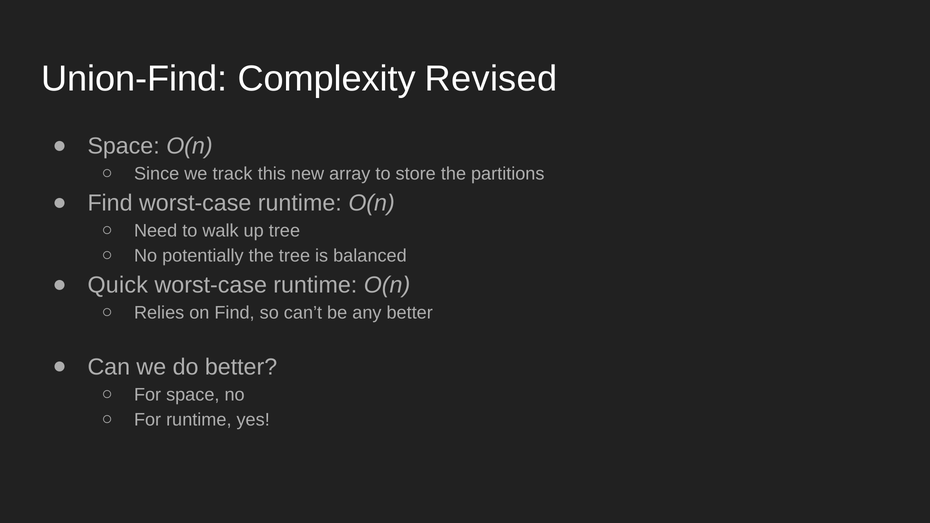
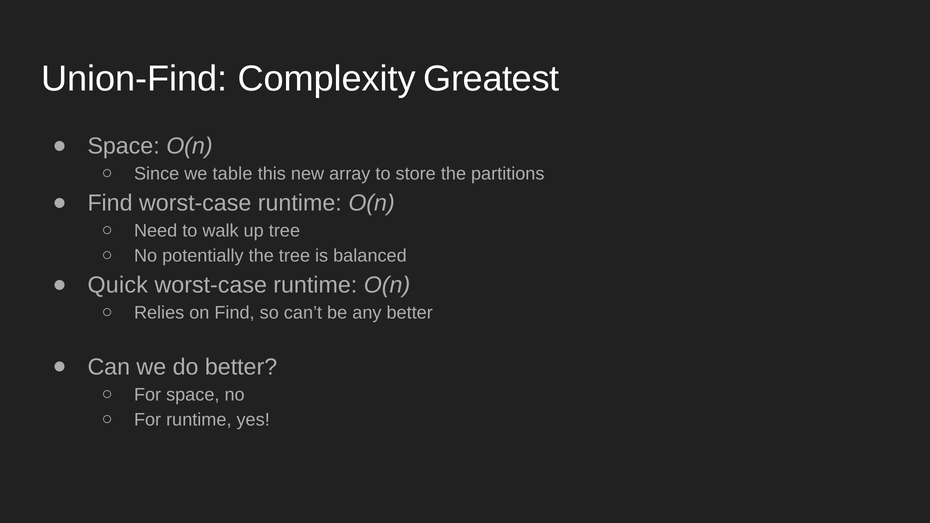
Revised: Revised -> Greatest (491, 79)
track: track -> table (233, 174)
